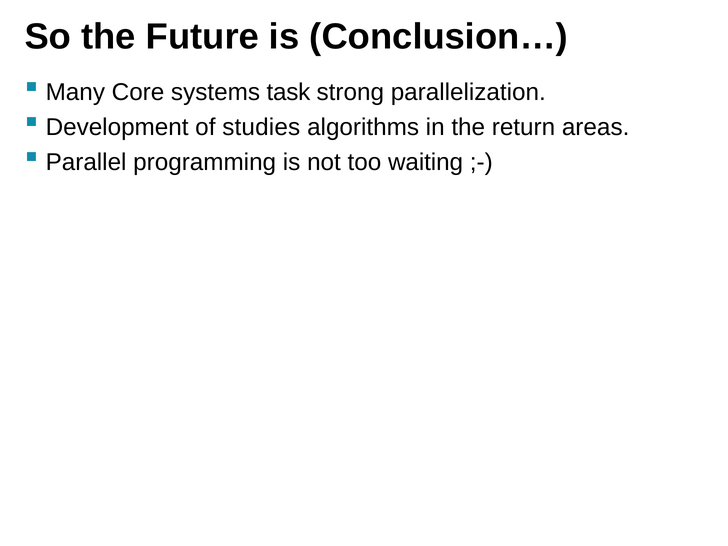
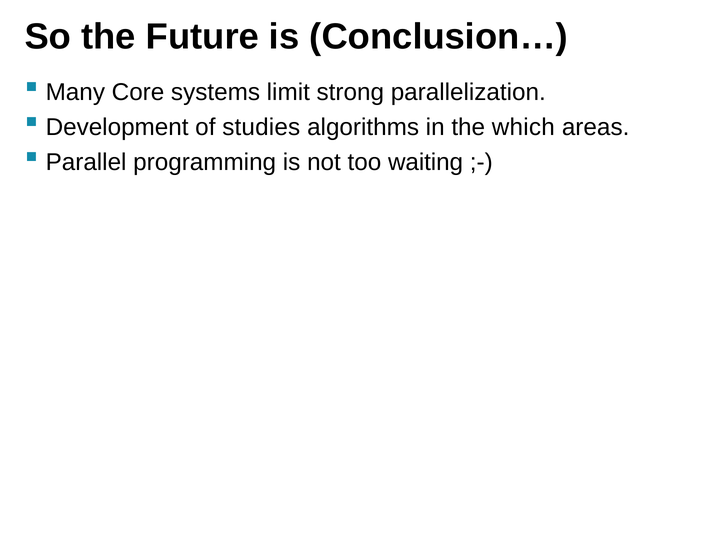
task: task -> limit (288, 92)
return: return -> which (523, 127)
